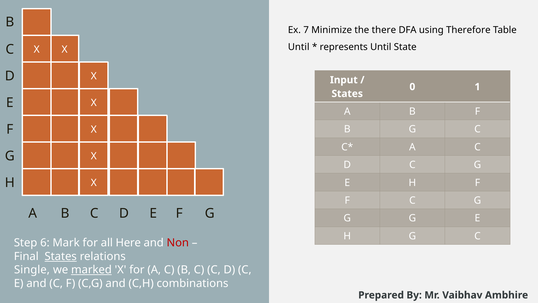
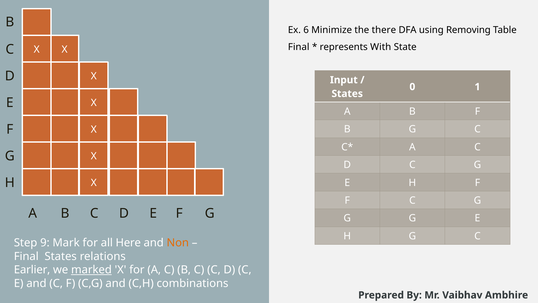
7: 7 -> 6 (306, 30)
Therefore: Therefore -> Removing (468, 30)
Until: Until -> Final (299, 47)
represents Until: Until -> With (381, 47)
6: 6 -> 9 (45, 243)
Non colour: red -> orange (178, 243)
States underline: present -> none (61, 256)
Single: Single -> Earlier (32, 270)
